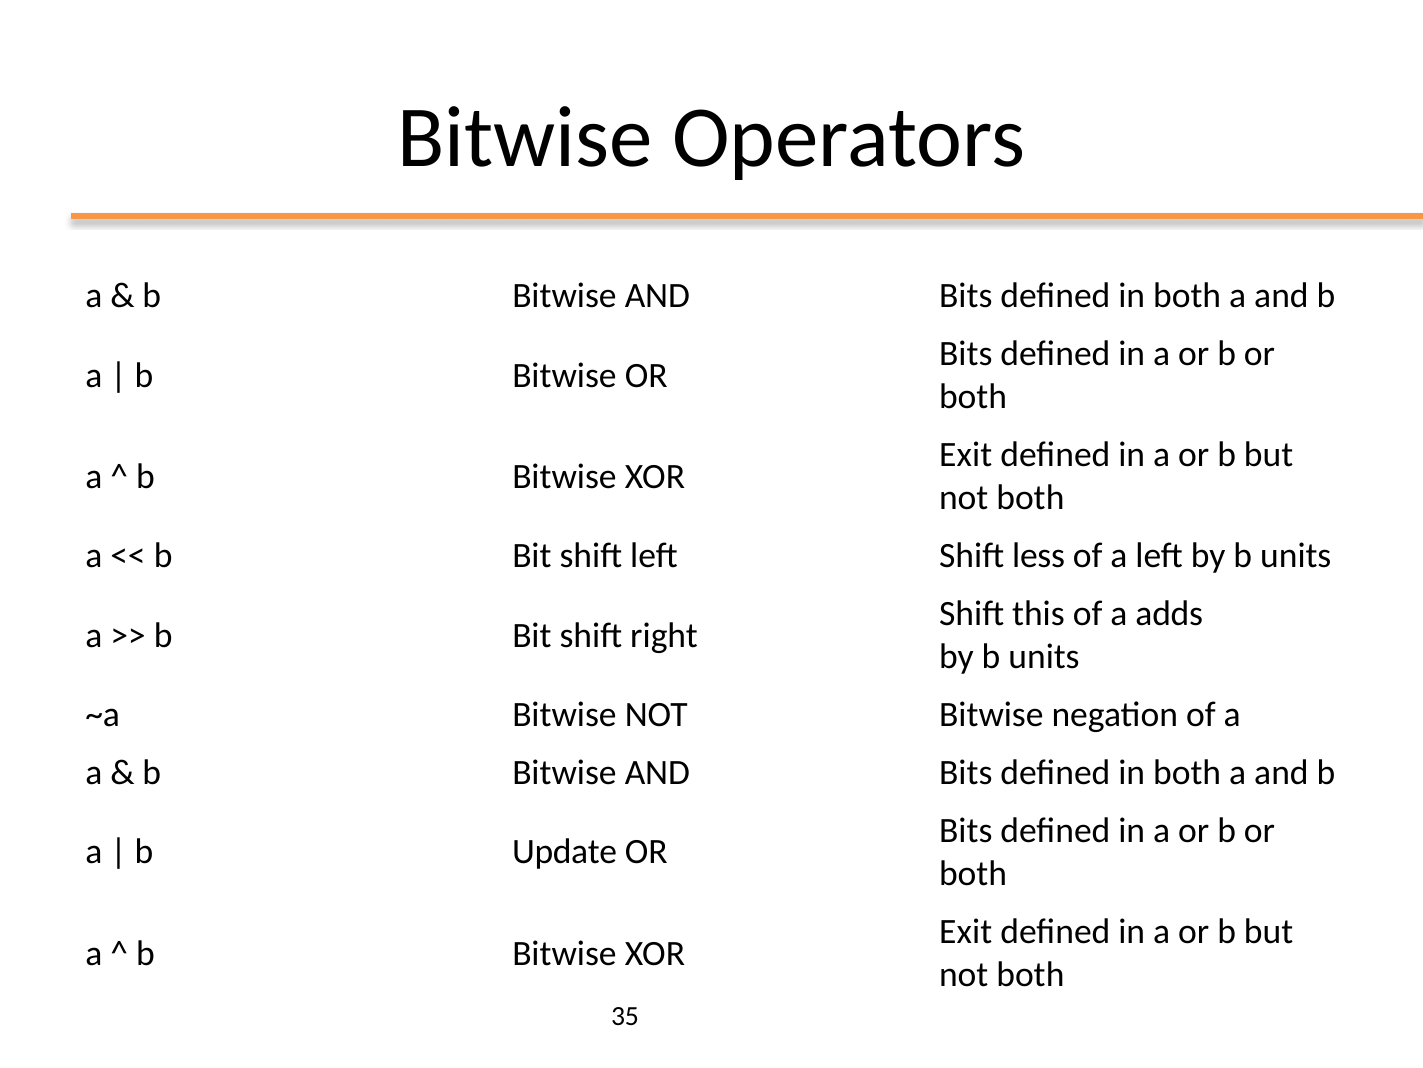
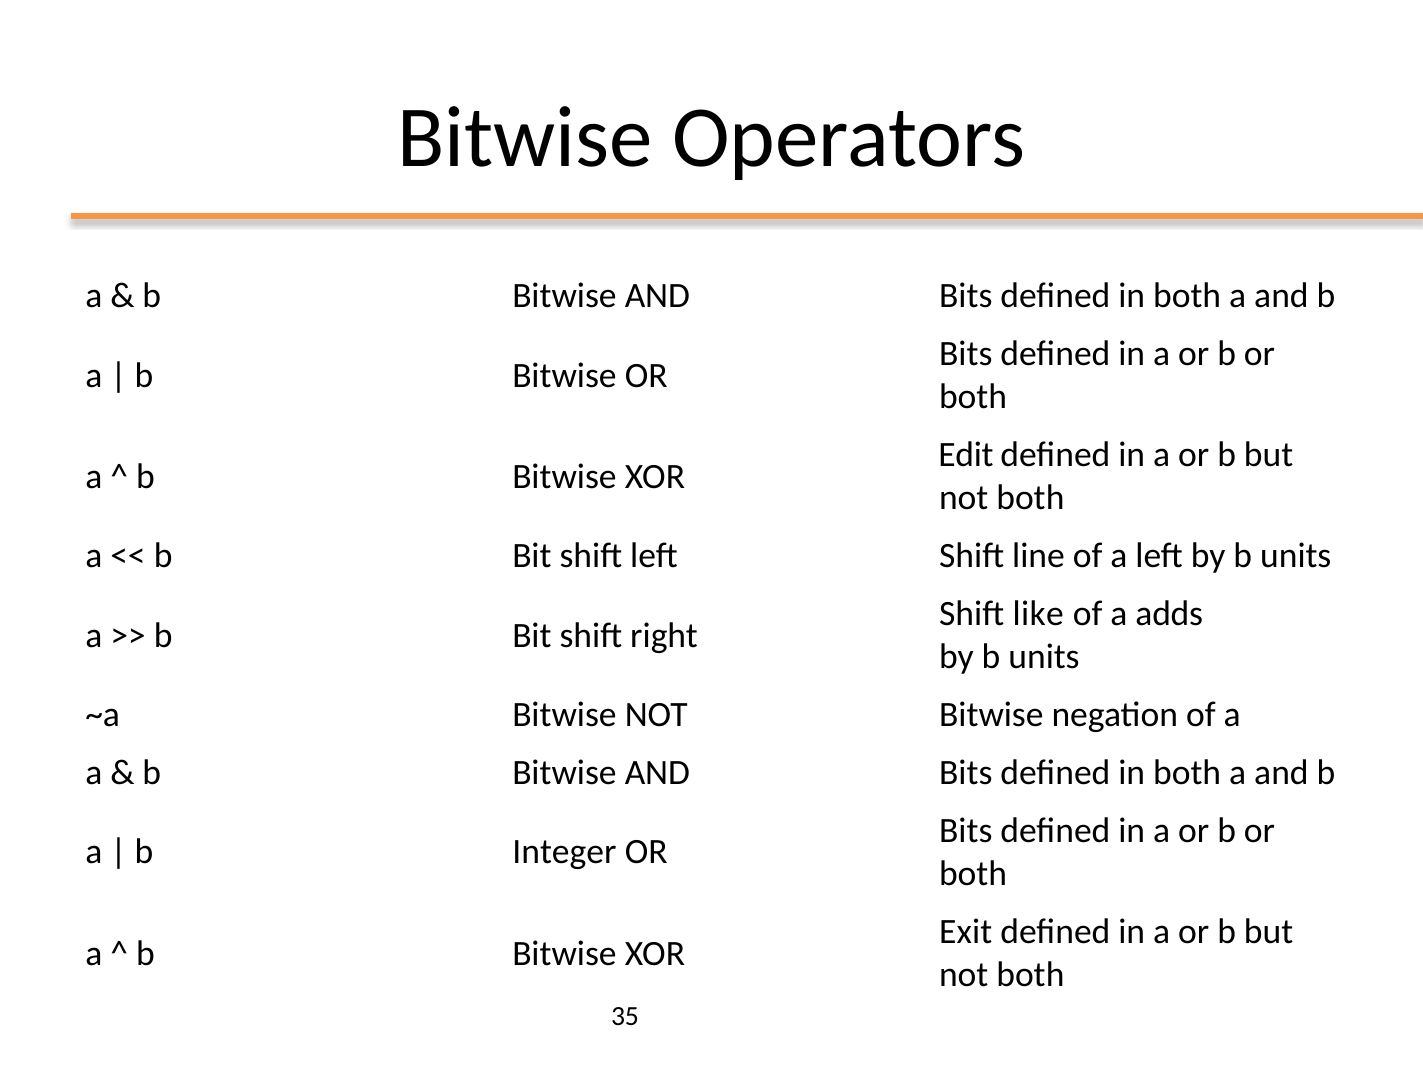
Exit: Exit -> Edit (966, 454)
less: less -> line (1038, 555)
this: this -> like (1038, 613)
Update: Update -> Integer (564, 851)
